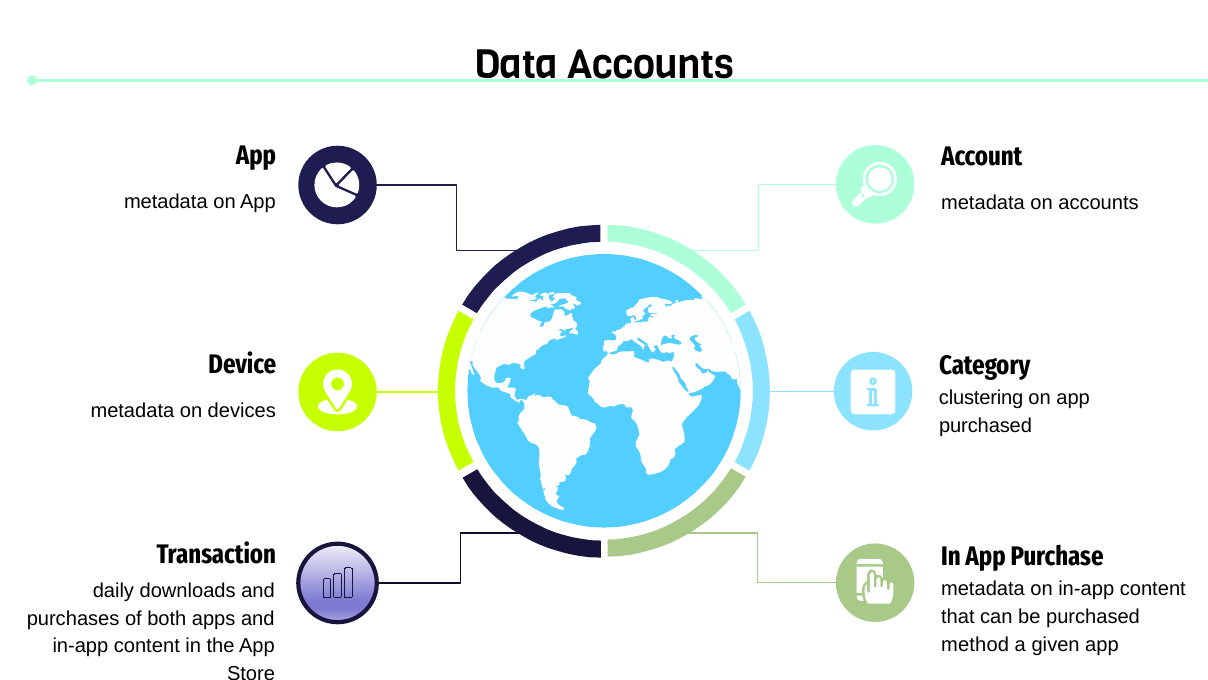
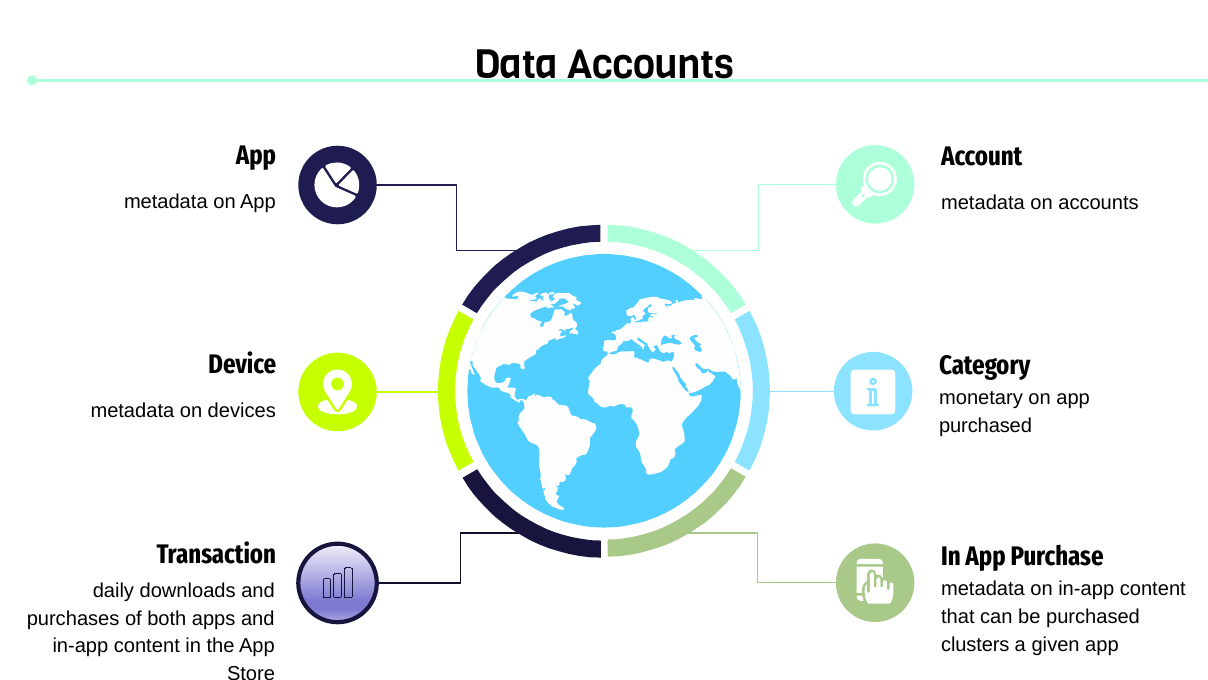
clustering: clustering -> monetary (981, 397)
method: method -> clusters (975, 644)
